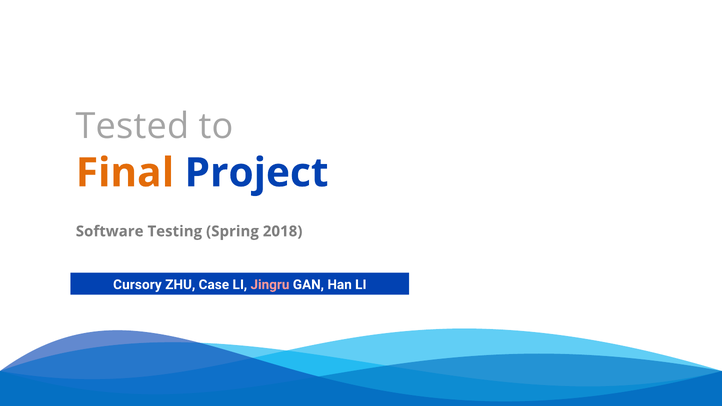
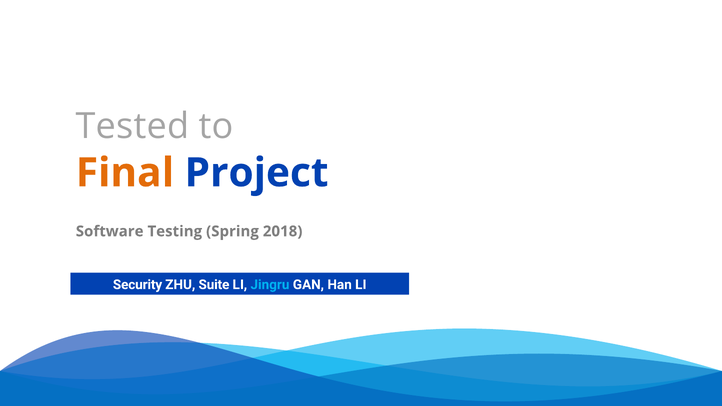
Cursory: Cursory -> Security (138, 285)
Case: Case -> Suite (214, 285)
Jingru colour: pink -> light blue (270, 285)
